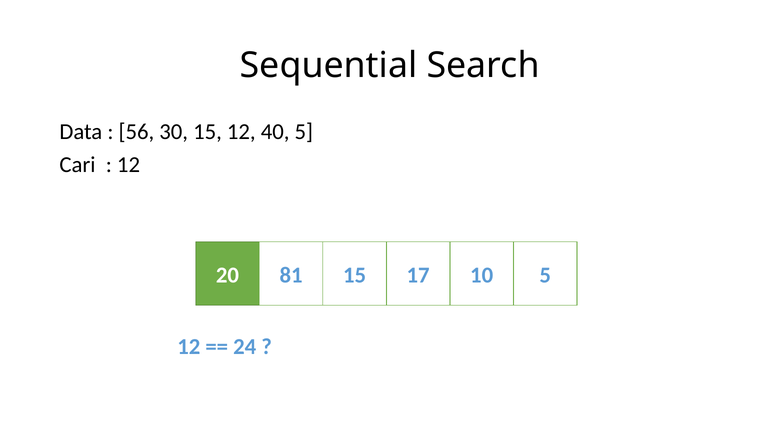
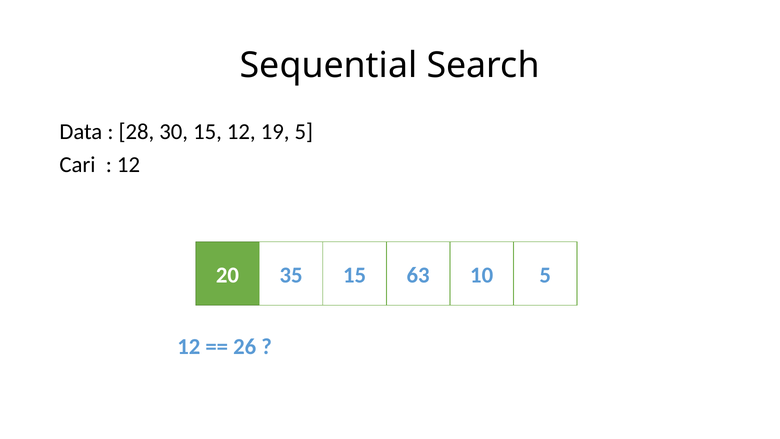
56: 56 -> 28 (136, 132)
40: 40 -> 19 (275, 132)
81: 81 -> 35 (291, 275)
17: 17 -> 63 (418, 275)
24: 24 -> 26 (245, 347)
